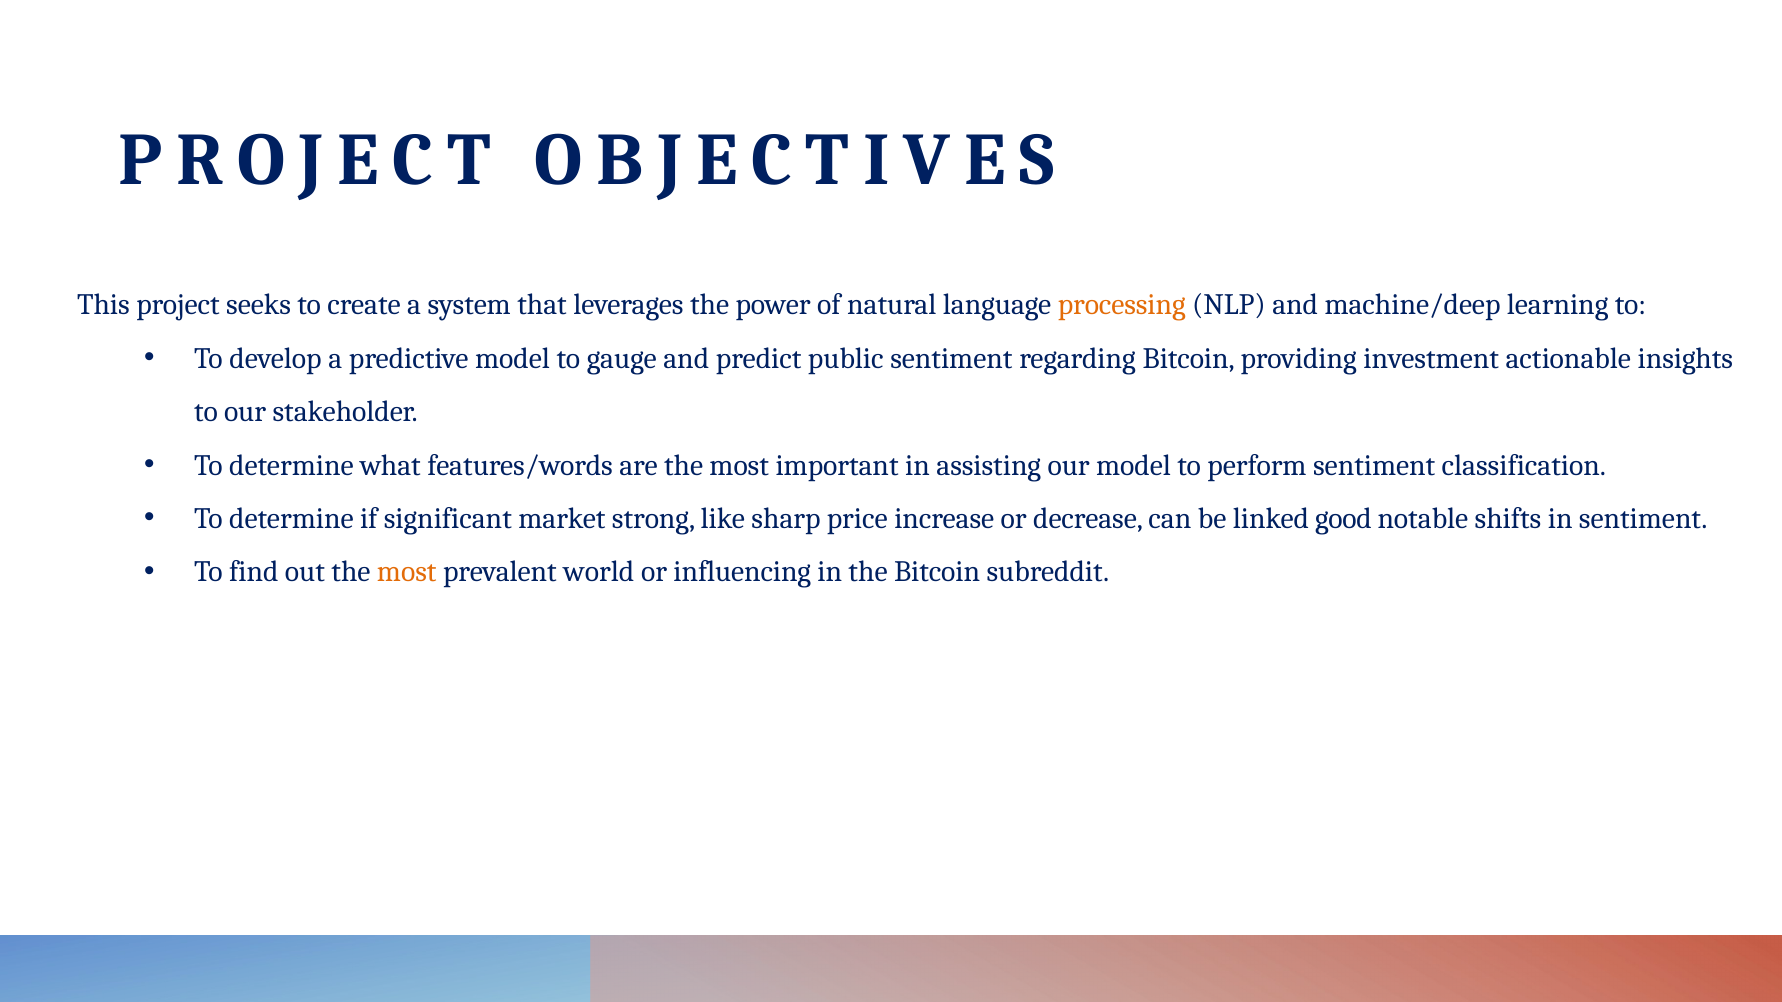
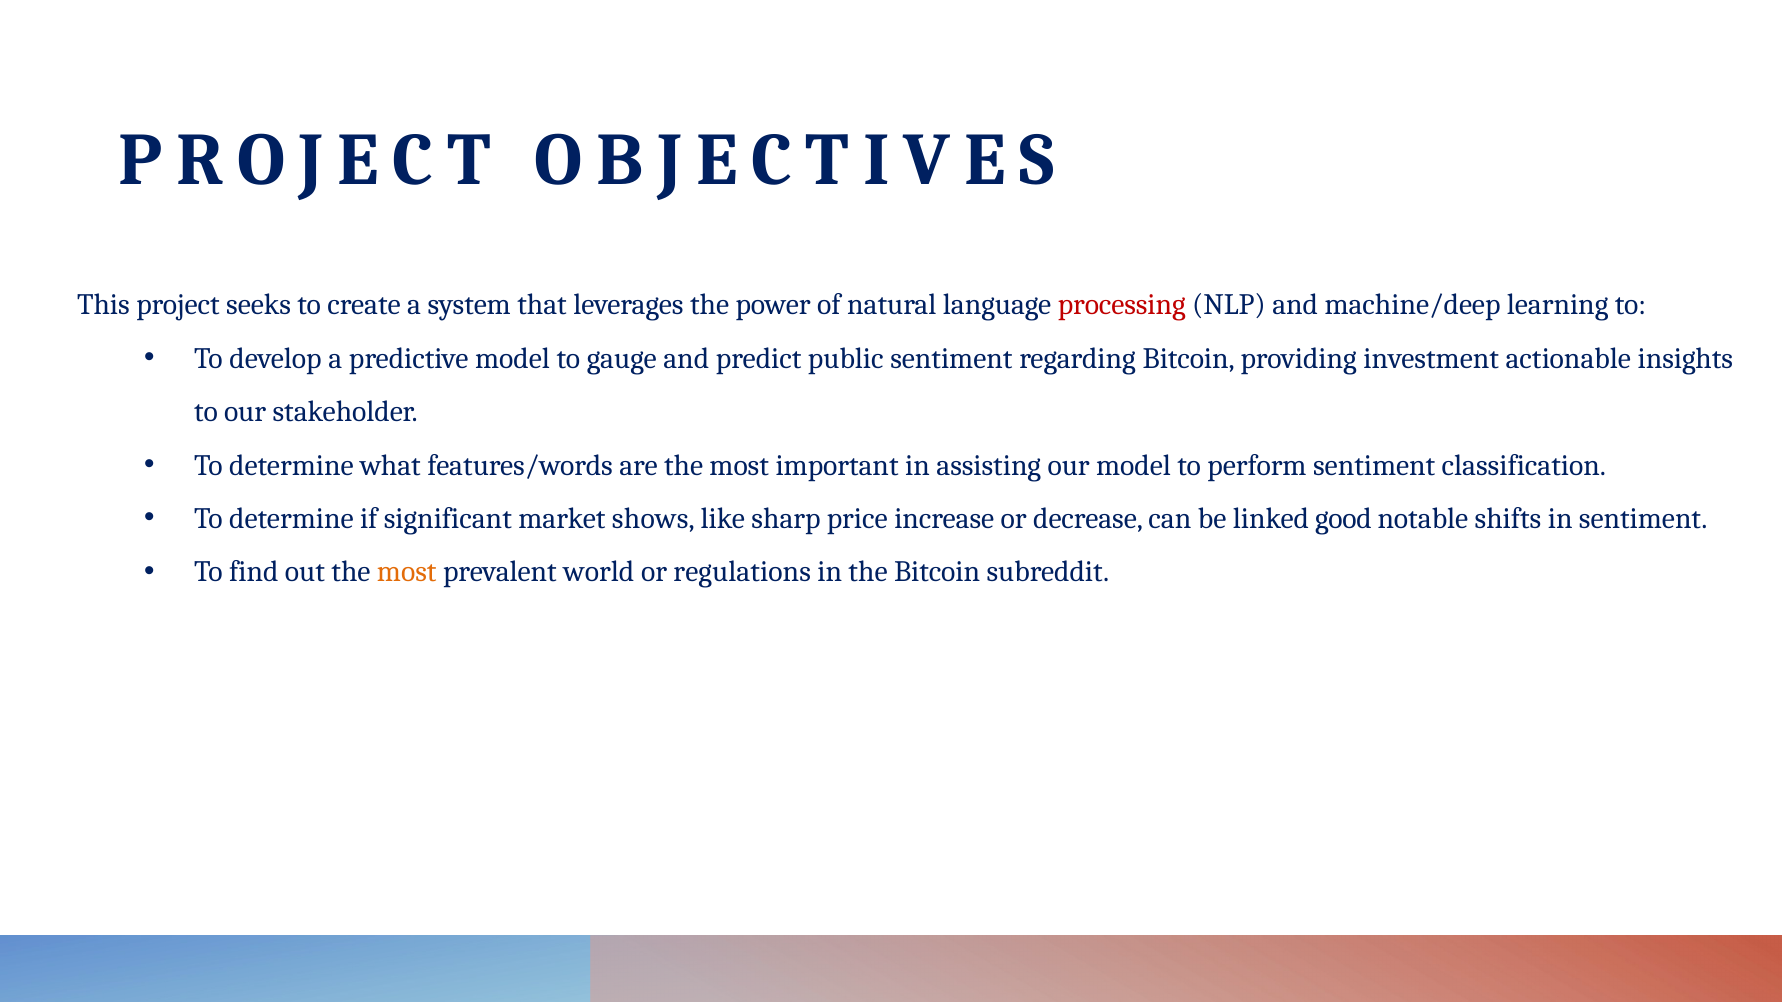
processing colour: orange -> red (1122, 305)
strong: strong -> shows (653, 519)
influencing: influencing -> regulations (742, 572)
